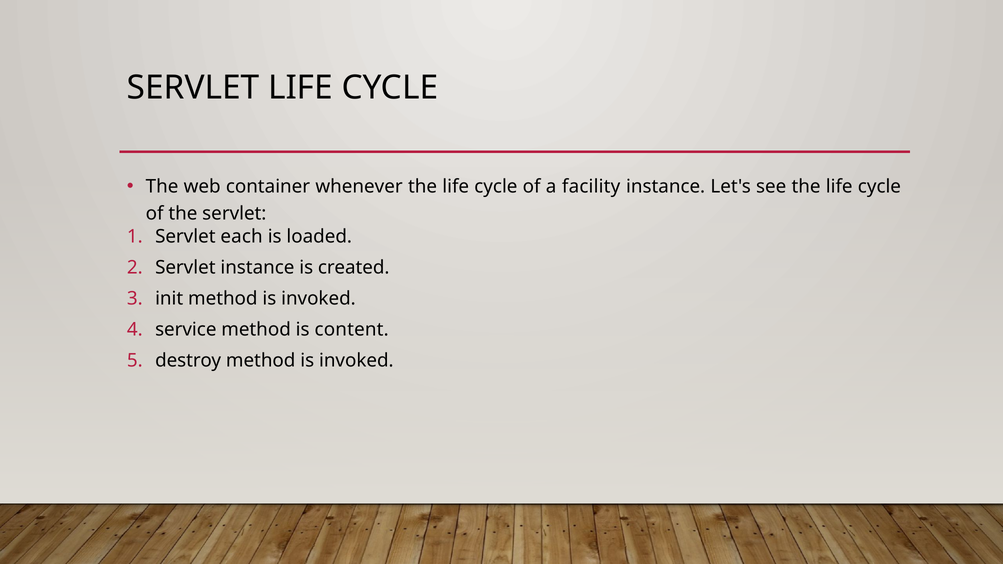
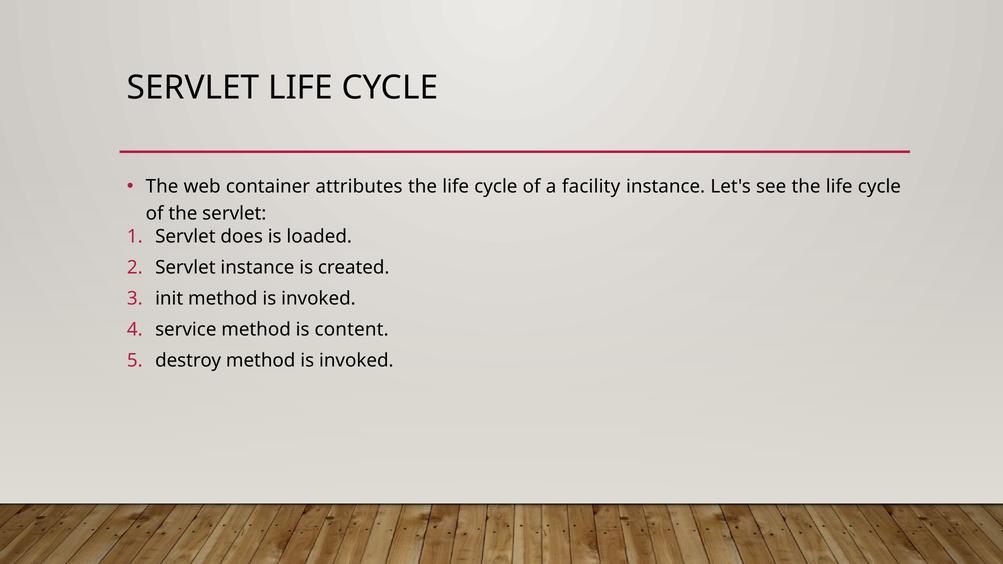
whenever: whenever -> attributes (359, 187)
each: each -> does (242, 236)
